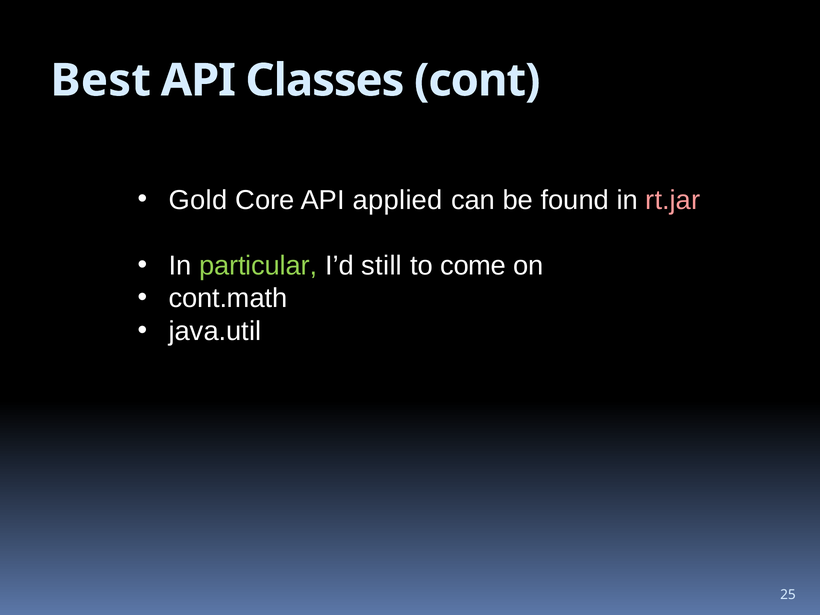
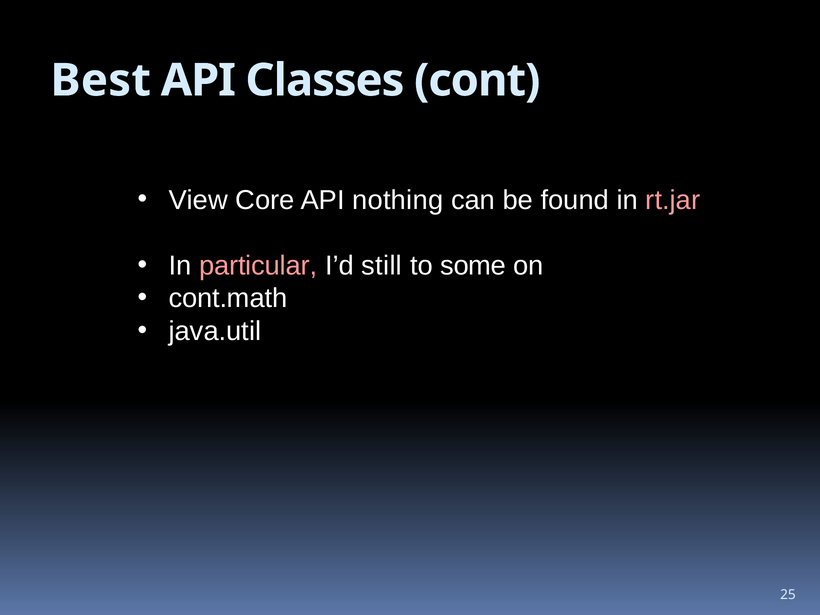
Gold: Gold -> View (198, 200)
applied: applied -> nothing (398, 200)
particular colour: light green -> pink (258, 266)
come: come -> some (473, 266)
